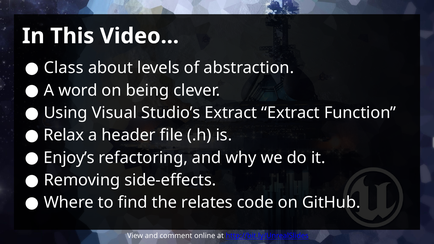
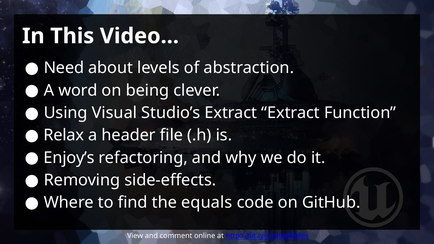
Class: Class -> Need (64, 68)
relates: relates -> equals (207, 203)
